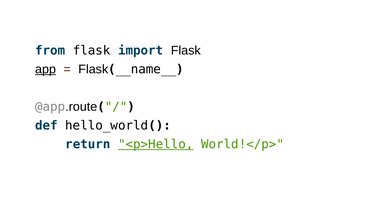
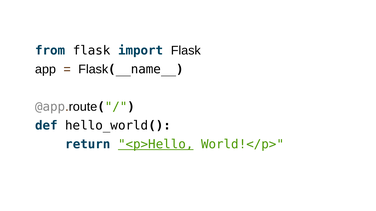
app underline: present -> none (46, 69)
